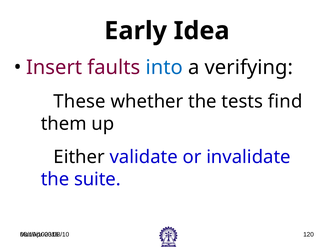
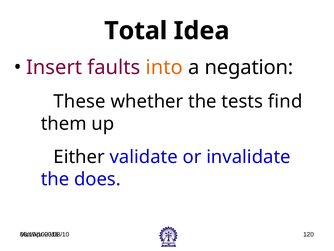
Early: Early -> Total (136, 31)
into colour: blue -> orange (164, 67)
verifying: verifying -> negation (249, 67)
suite: suite -> does (97, 179)
